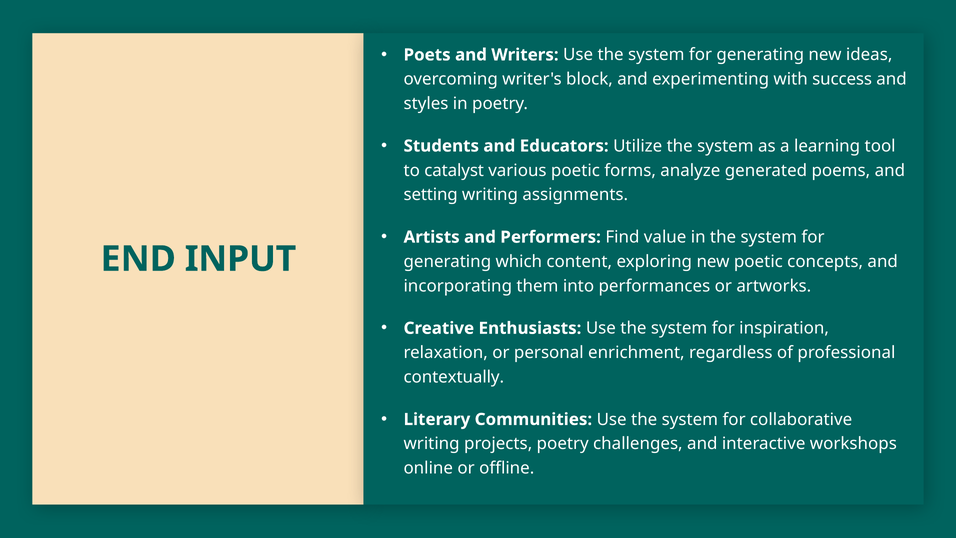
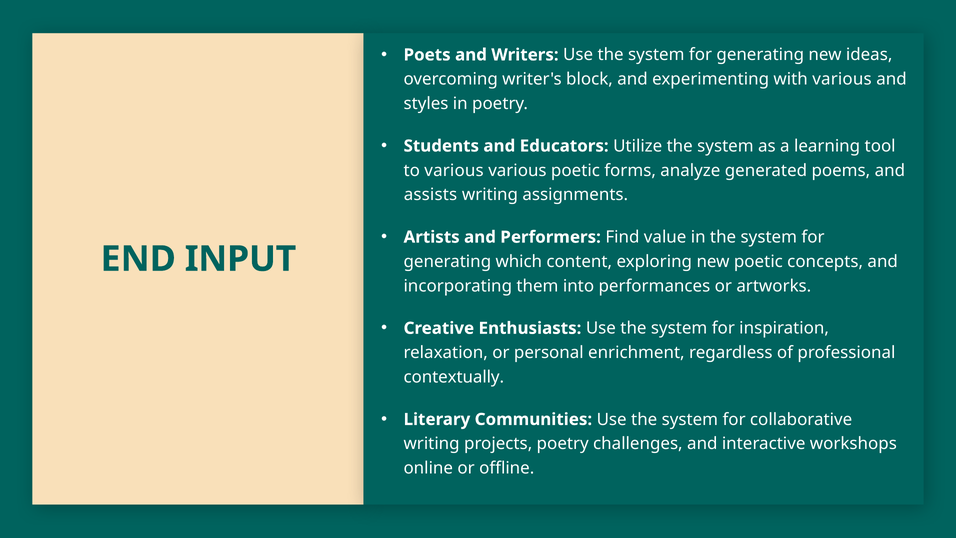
with success: success -> various (842, 79)
to catalyst: catalyst -> various (454, 170)
setting: setting -> assists (430, 195)
